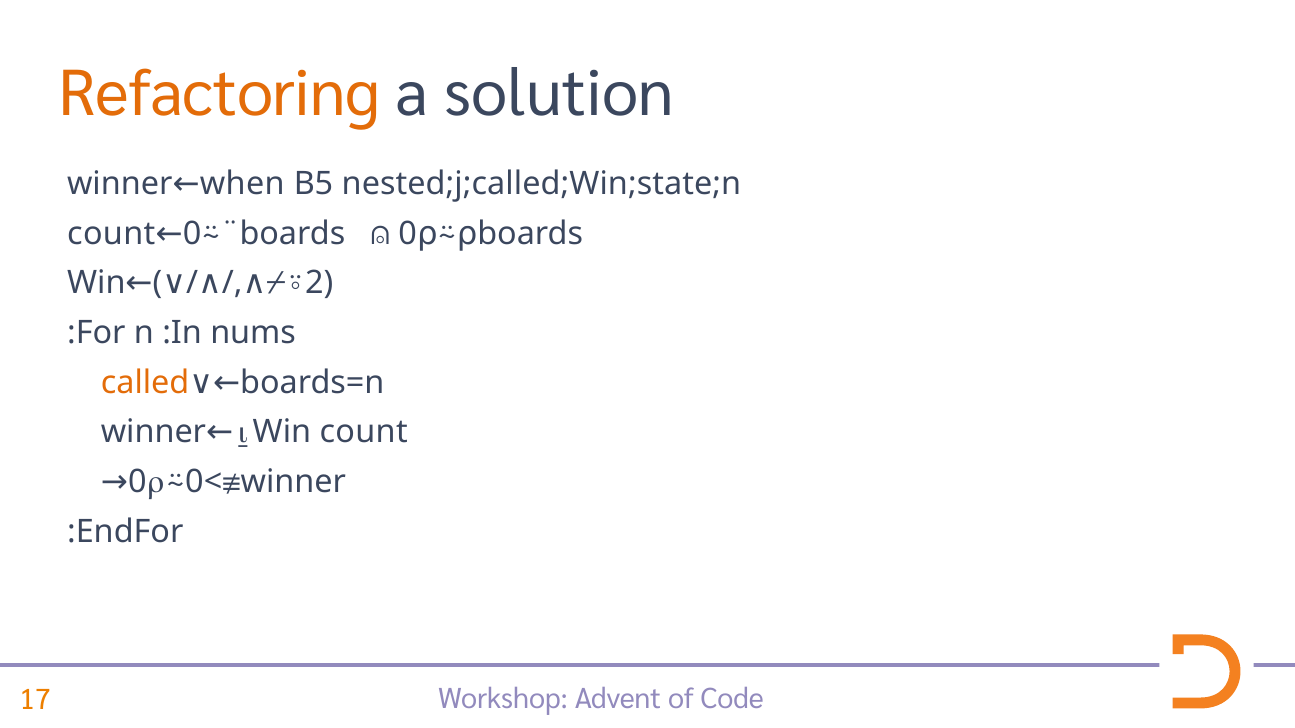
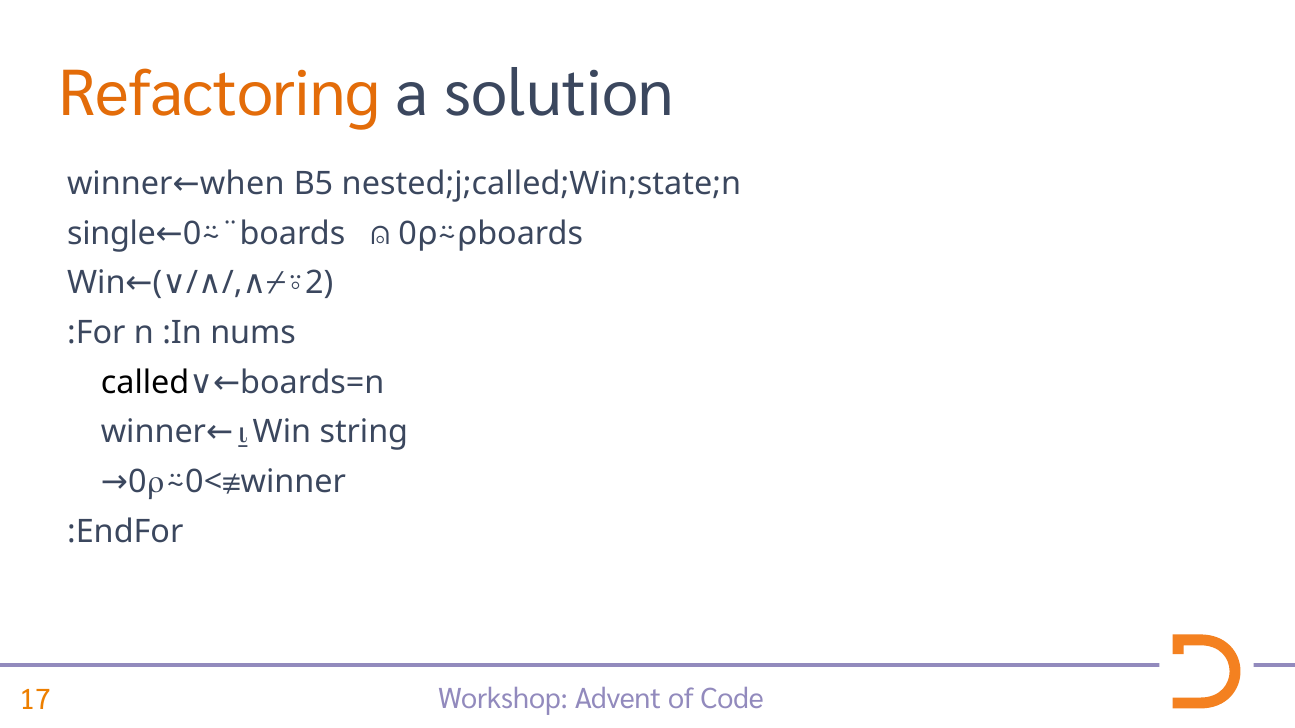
count: count -> single (112, 234)
called colour: orange -> black (145, 383)
count: count -> string (364, 432)
